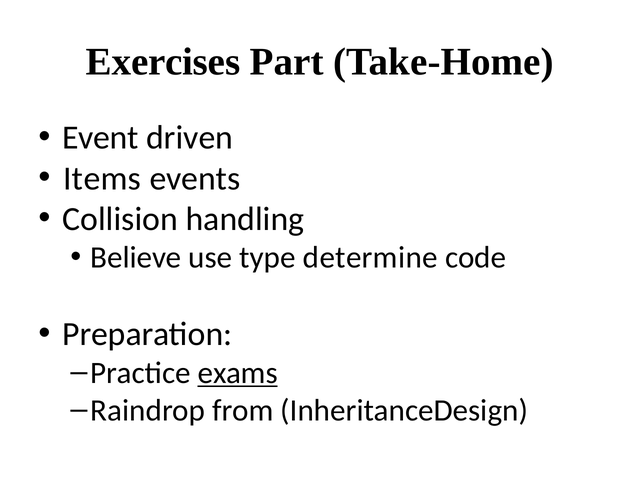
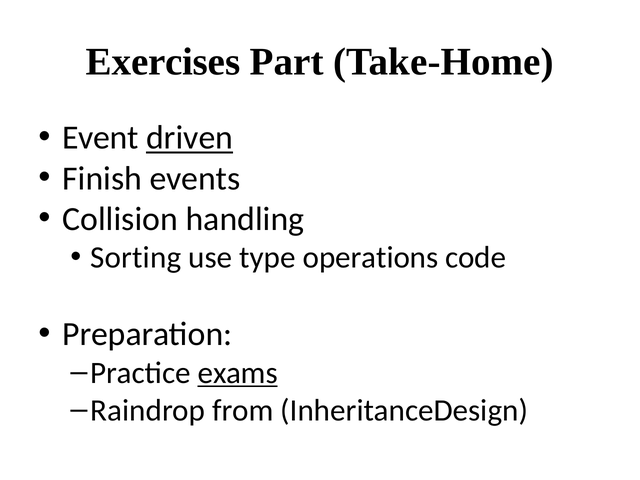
driven underline: none -> present (190, 138)
Items: Items -> Finish (102, 178)
Believe: Believe -> Sorting (136, 258)
determine: determine -> operations (371, 258)
